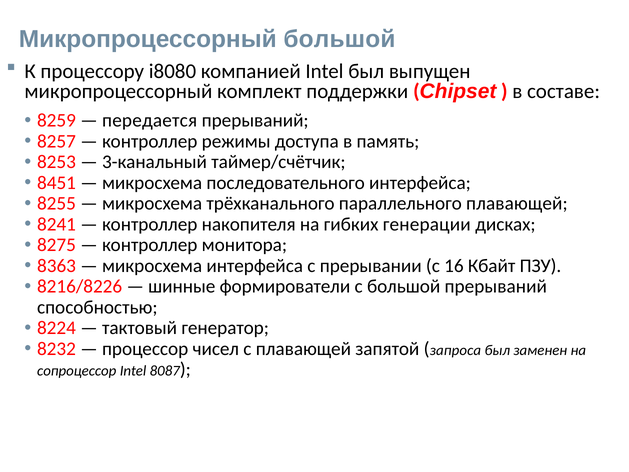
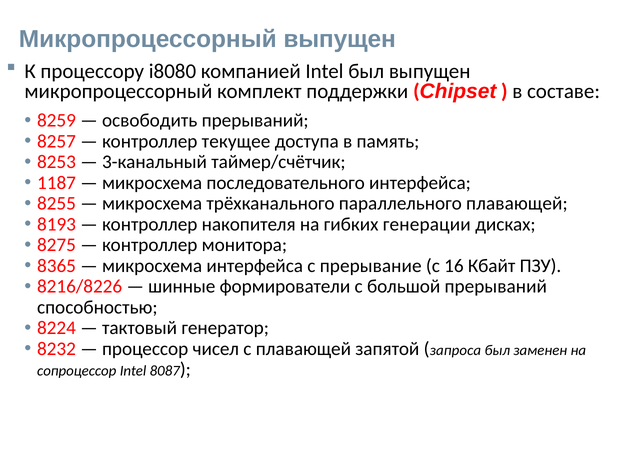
Микропроцессорный большой: большой -> выпущен (340, 39)
передается: передается -> освободить (150, 120)
режимы: режимы -> текущее (236, 141)
8451: 8451 -> 1187 (57, 183)
8241: 8241 -> 8193 (57, 224)
8363: 8363 -> 8365 (57, 266)
прерывании: прерывании -> прерывание (371, 266)
